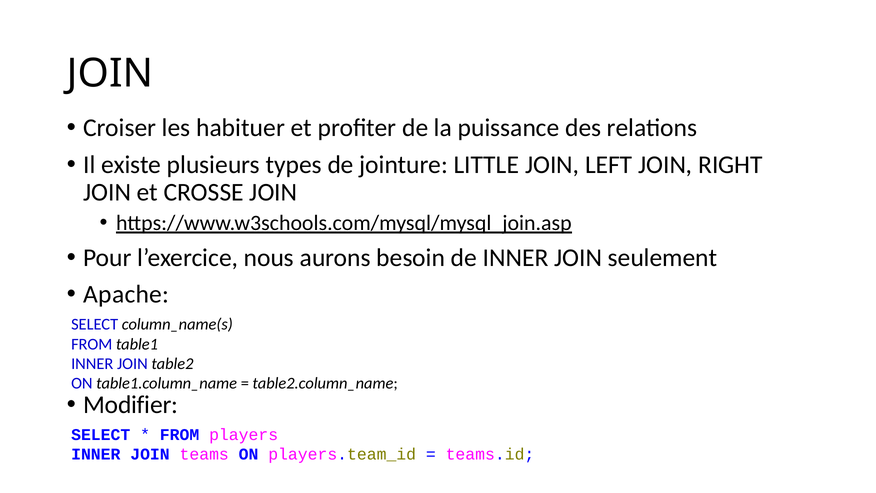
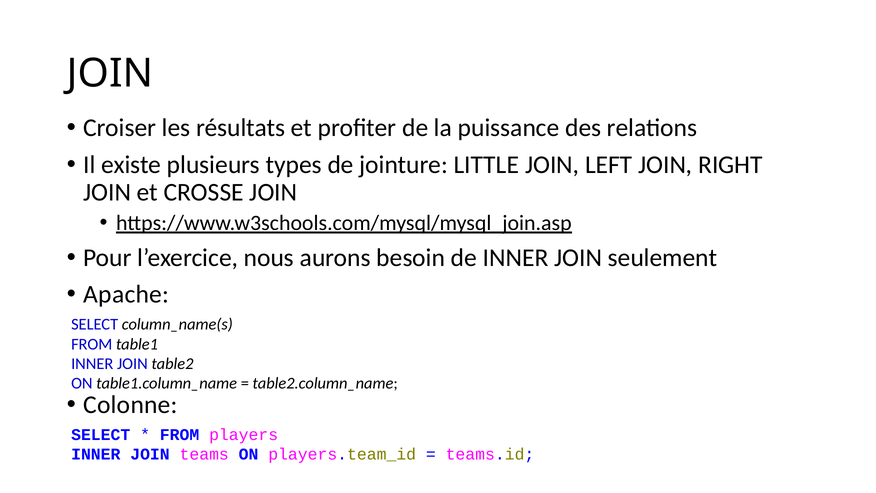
habituer: habituer -> résultats (241, 128)
Modifier: Modifier -> Colonne (130, 405)
